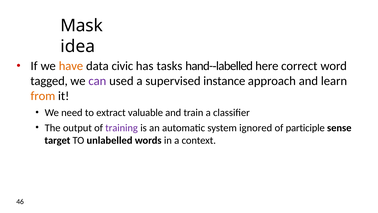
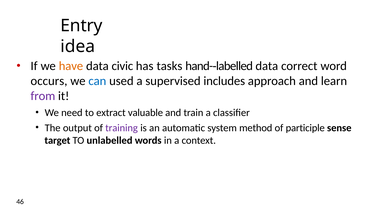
Mask: Mask -> Entry (82, 26)
here: here -> data (267, 66)
tagged: tagged -> occurs (49, 81)
can colour: purple -> blue (97, 81)
instance: instance -> includes (224, 81)
from colour: orange -> purple (43, 96)
ignored: ignored -> method (256, 128)
